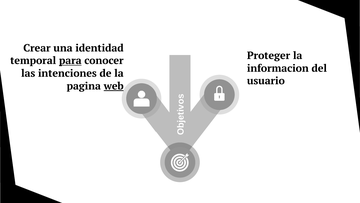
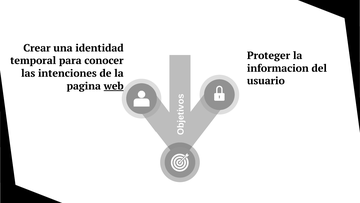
para underline: present -> none (70, 61)
